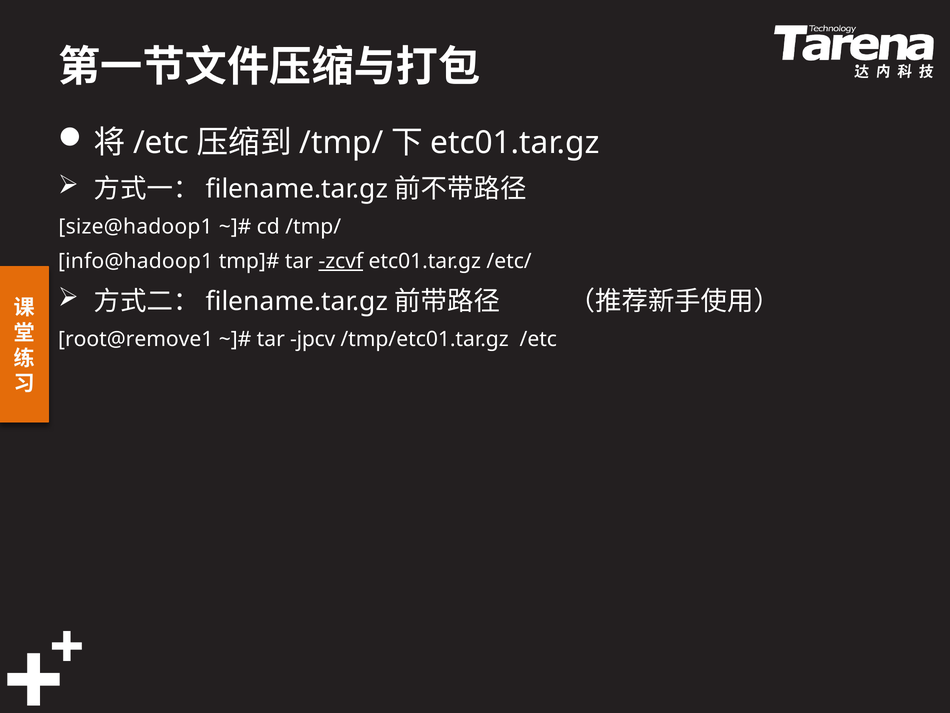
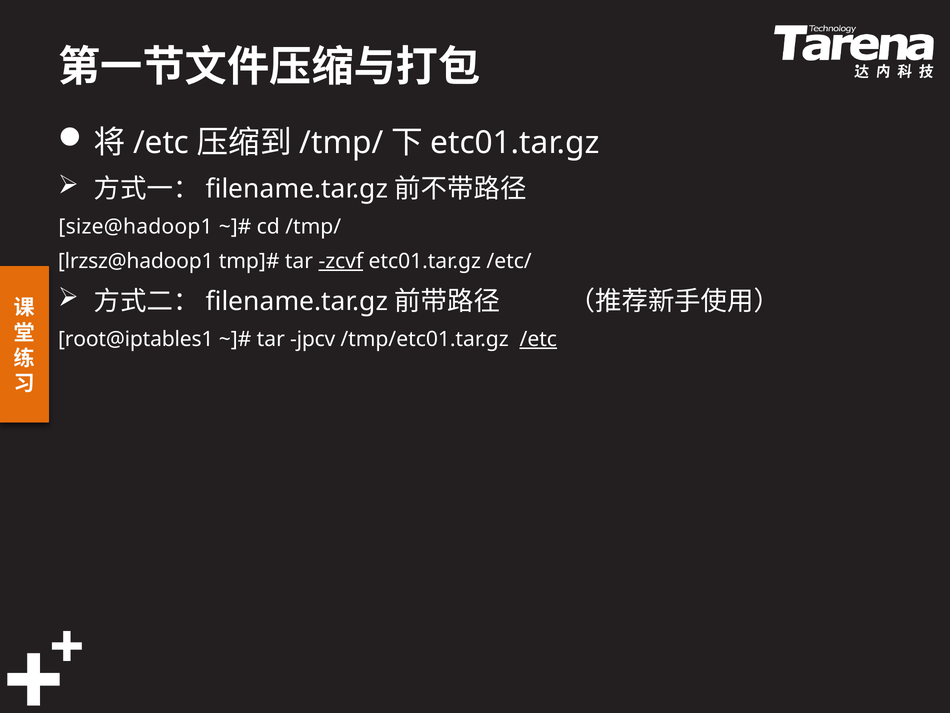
info@hadoop1: info@hadoop1 -> lrzsz@hadoop1 (136, 261)
root@remove1: root@remove1 -> root@iptables1 (136, 339)
/etc underline: none -> present (538, 339)
